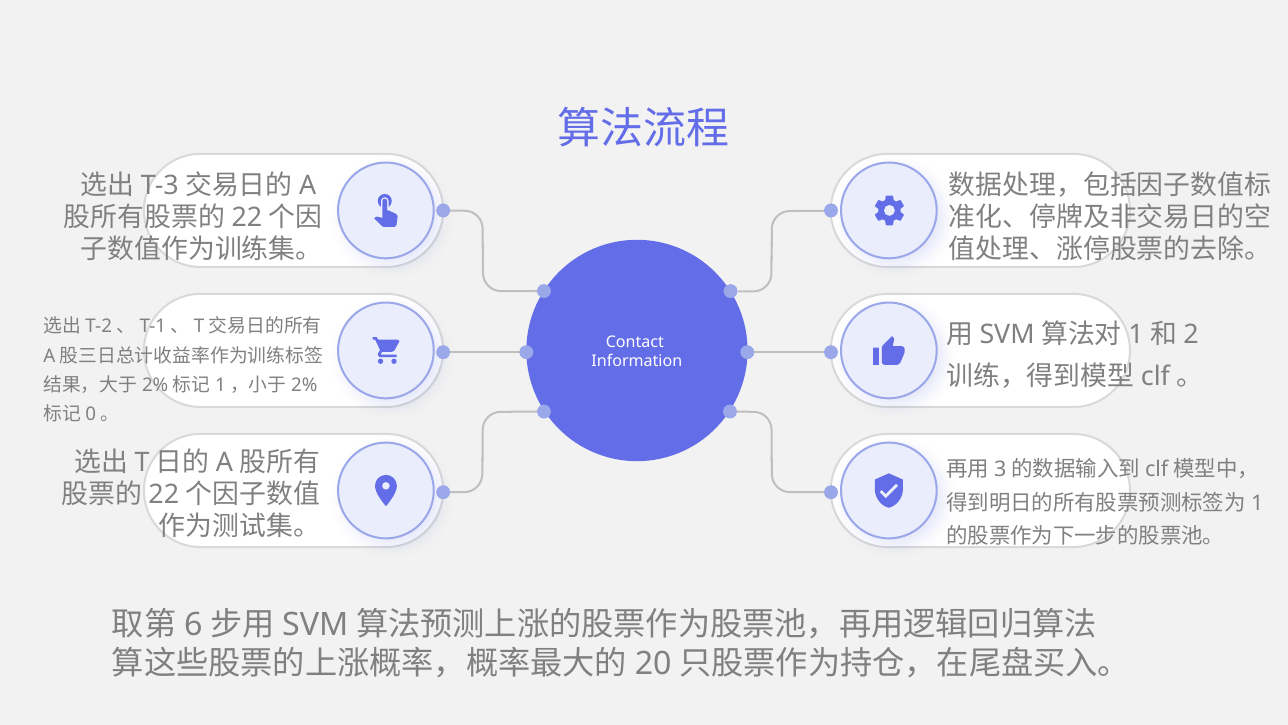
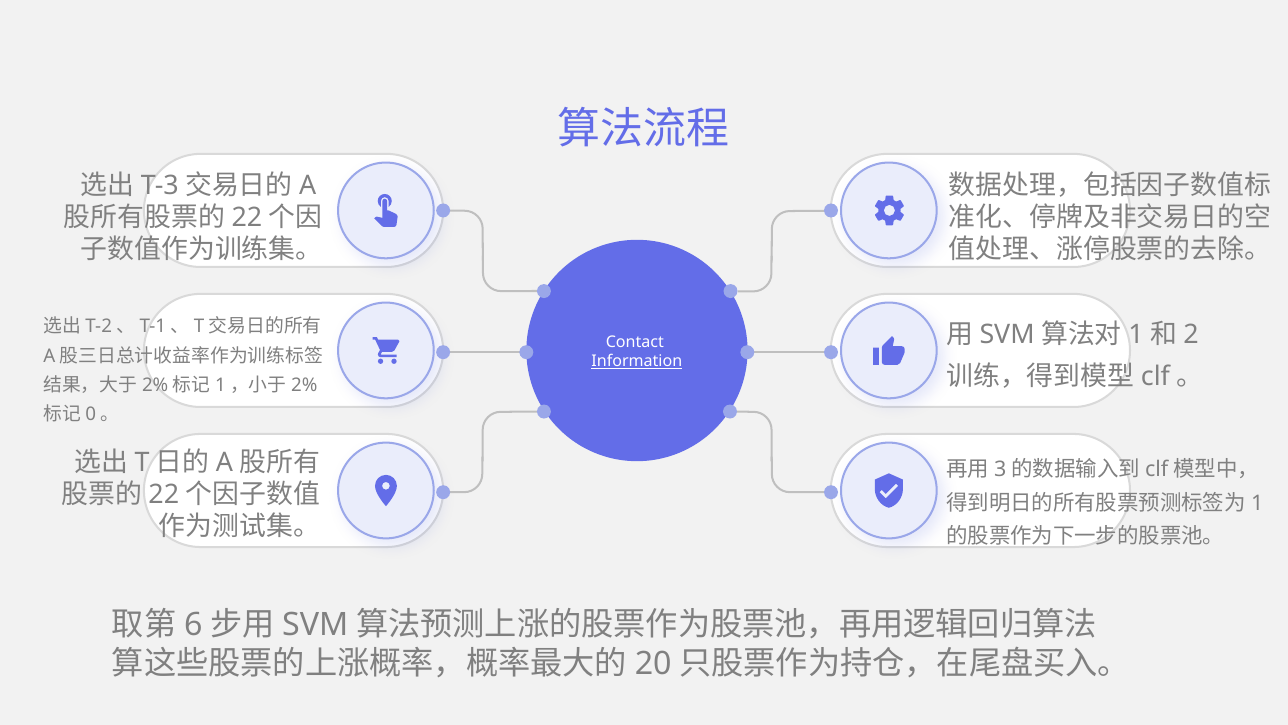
Information underline: none -> present (637, 361)
